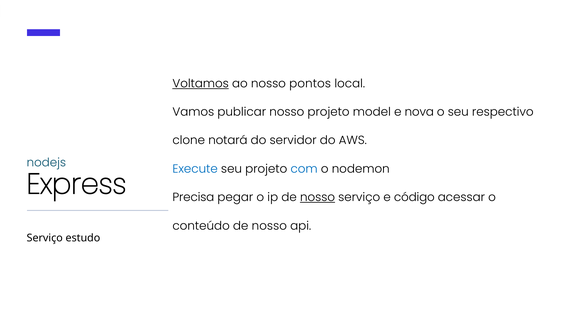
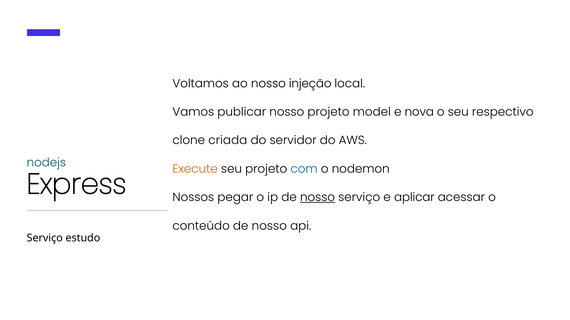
Voltamos underline: present -> none (201, 84)
pontos: pontos -> injeção (310, 84)
notará: notará -> criada (228, 141)
Execute colour: blue -> orange (195, 169)
Precisa: Precisa -> Nossos (193, 198)
código: código -> aplicar (414, 198)
